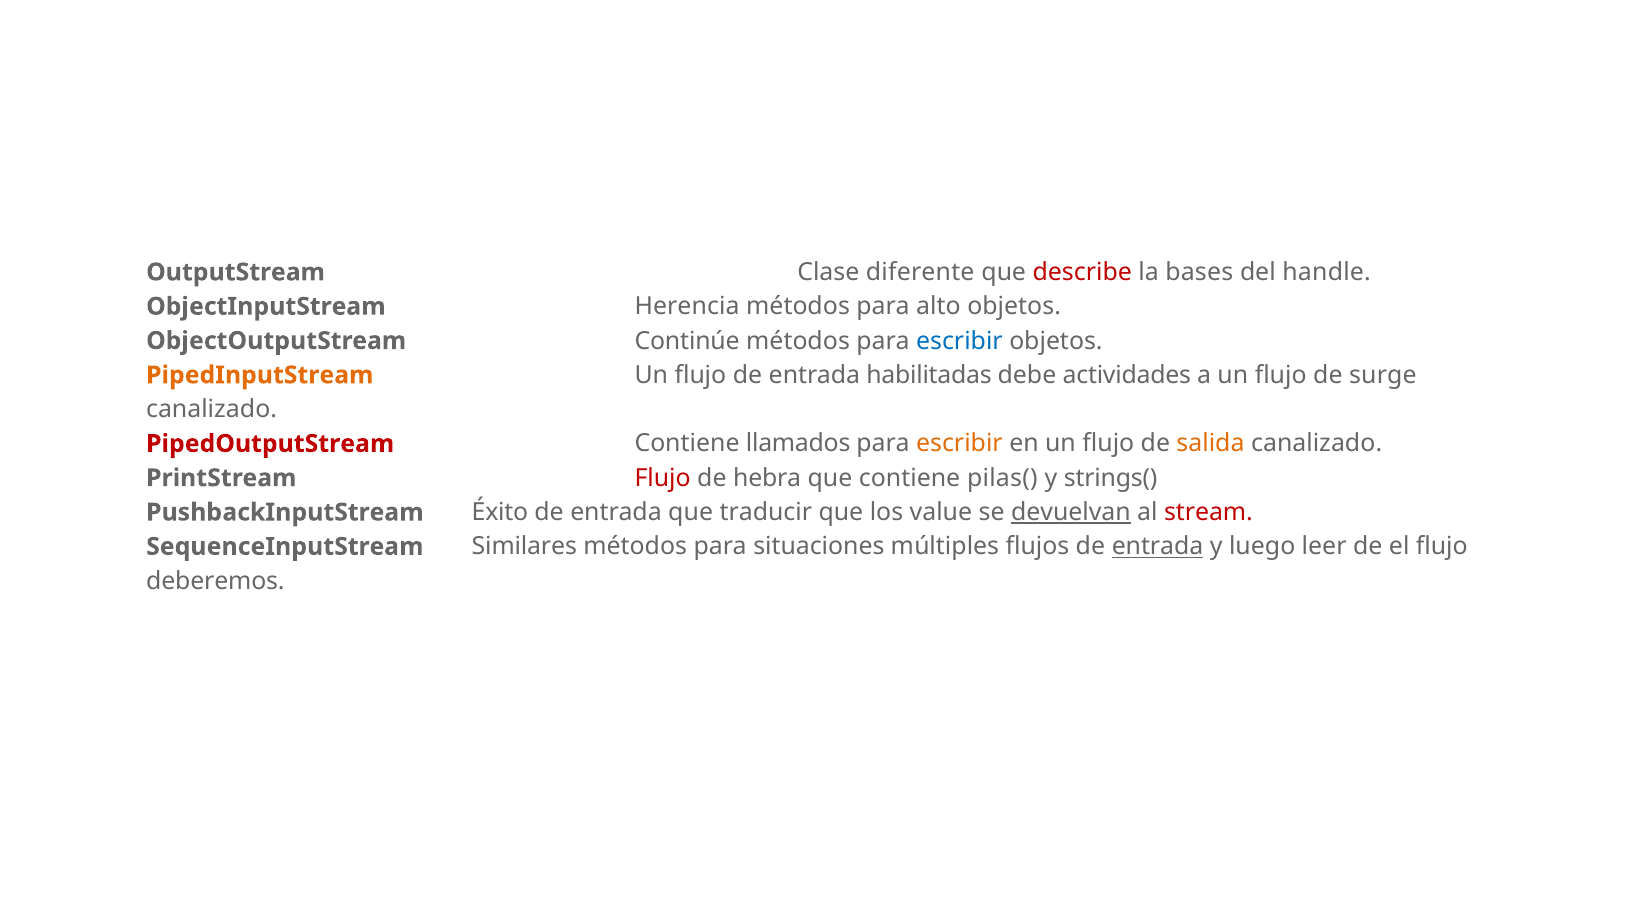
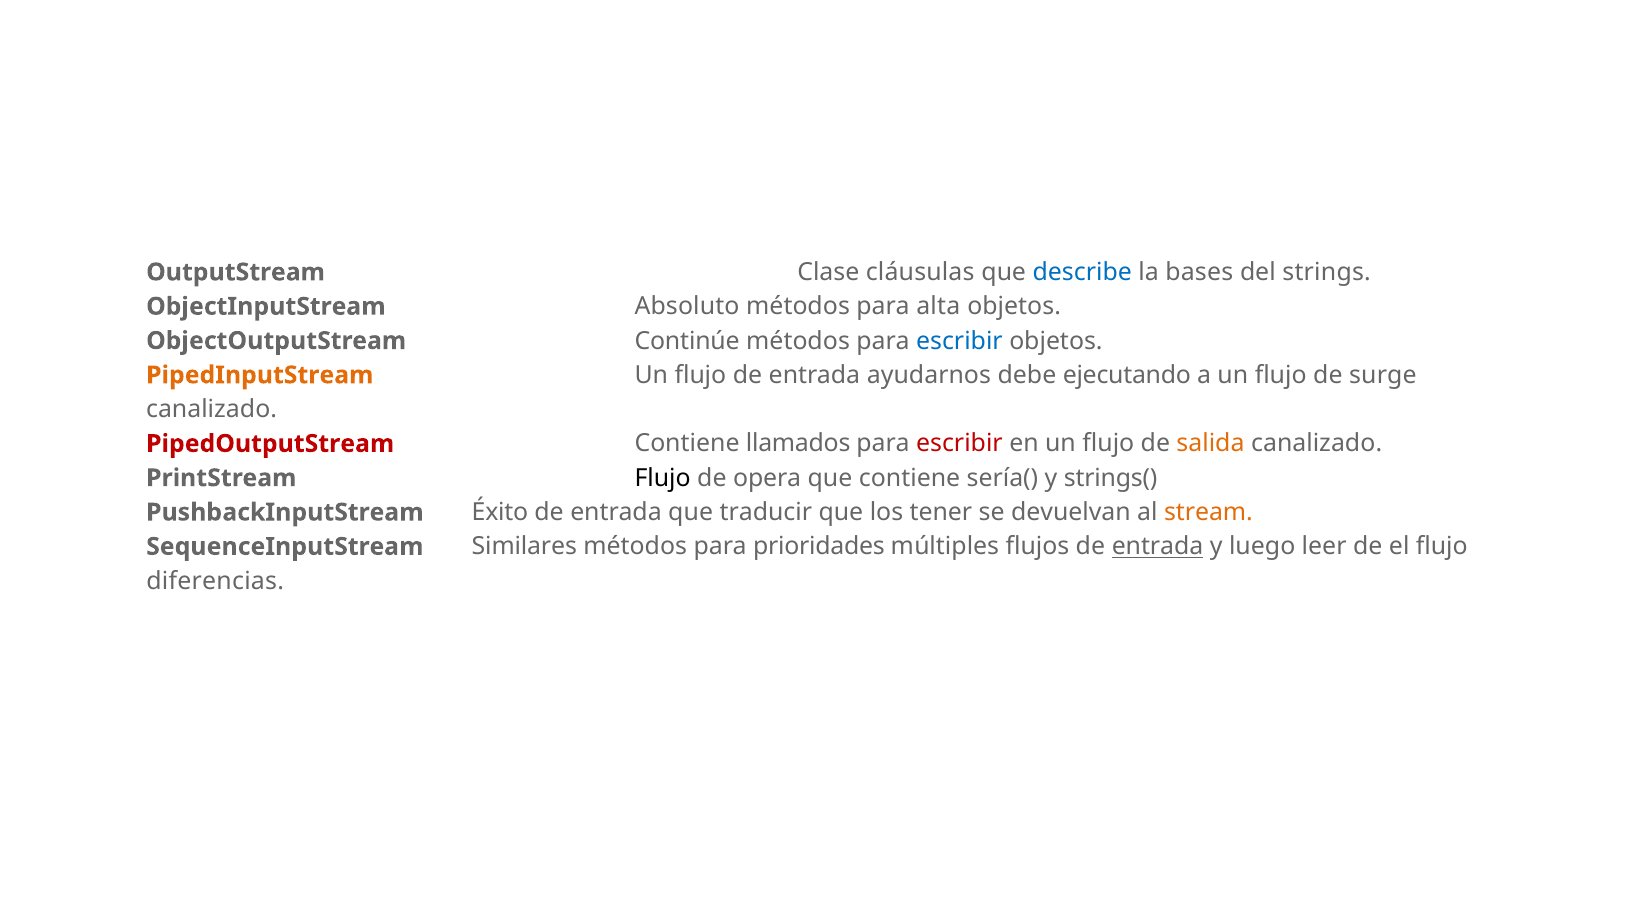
diferente: diferente -> cláusulas (920, 272)
describe colour: red -> blue (1082, 272)
handle: handle -> strings (1327, 272)
Herencia: Herencia -> Absoluto (687, 306)
alto: alto -> alta (938, 306)
habilitadas: habilitadas -> ayudarnos (929, 375)
actividades: actividades -> ejecutando (1127, 375)
escribir colour: orange -> red (959, 444)
Flujo colour: red -> black (663, 478)
hebra: hebra -> opera (767, 478)
pilas(: pilas( -> sería( (1002, 478)
value: value -> tener (941, 512)
devuelvan underline: present -> none (1071, 512)
stream colour: red -> orange (1208, 512)
situaciones: situaciones -> prioridades (819, 546)
deberemos: deberemos -> diferencias (215, 581)
